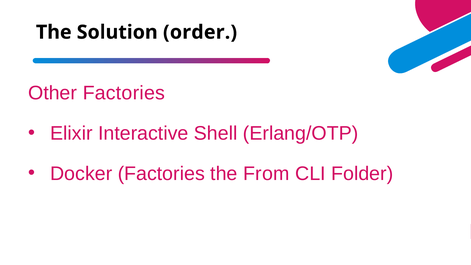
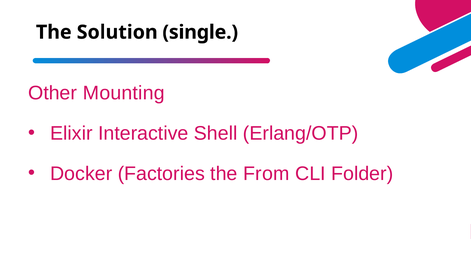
order: order -> single (200, 32)
Other Factories: Factories -> Mounting (124, 93)
